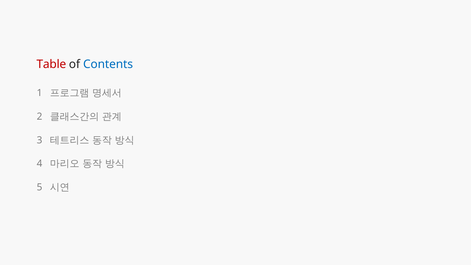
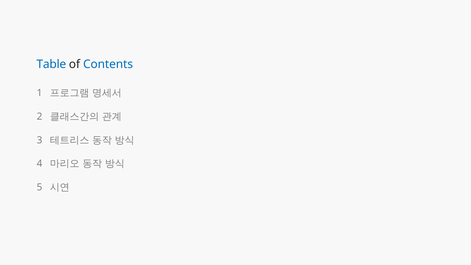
Table colour: red -> blue (51, 64)
